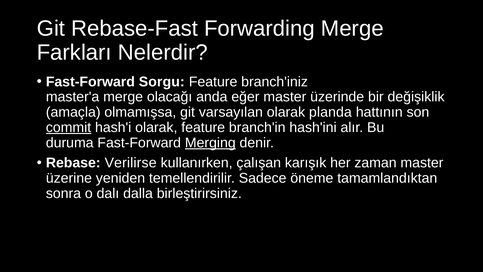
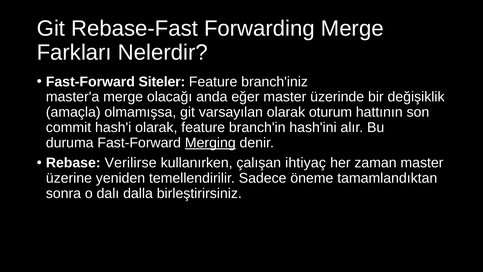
Sorgu: Sorgu -> Siteler (162, 82)
planda: planda -> oturum (331, 112)
commit underline: present -> none (69, 127)
karışık: karışık -> ihtiyaç (306, 163)
